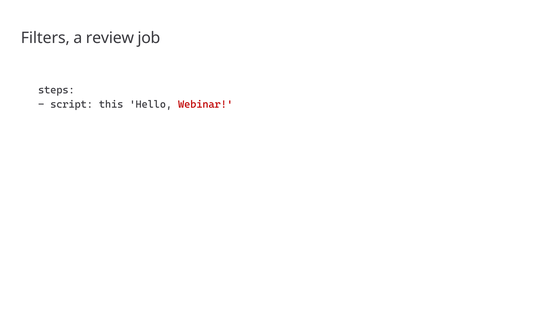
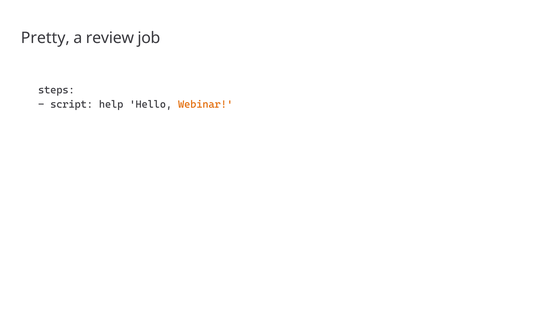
Filters: Filters -> Pretty (45, 38)
this: this -> help (111, 105)
Webinar colour: red -> orange (206, 105)
